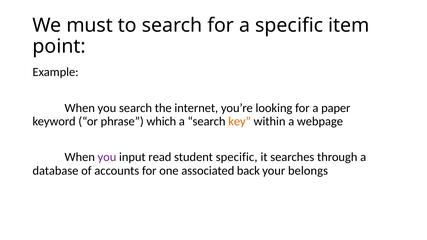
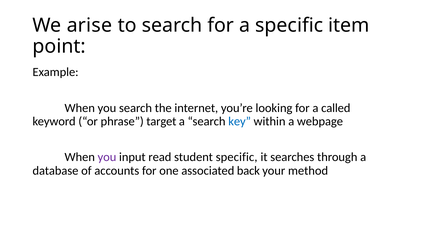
must: must -> arise (89, 25)
paper: paper -> called (336, 108)
which: which -> target (161, 121)
key colour: orange -> blue (240, 121)
belongs: belongs -> method (308, 171)
